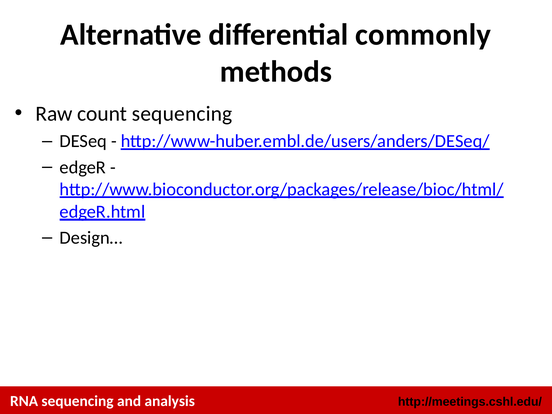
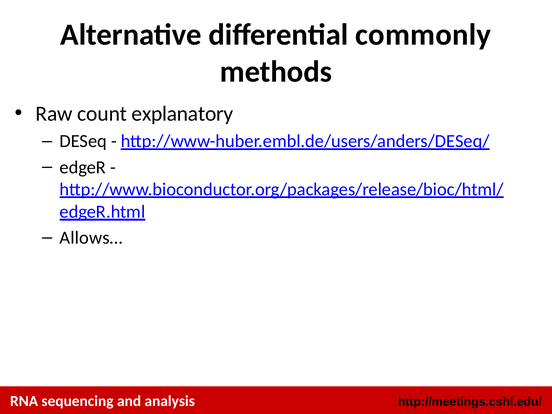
count sequencing: sequencing -> explanatory (182, 114)
Design…: Design… -> Allows… (91, 238)
